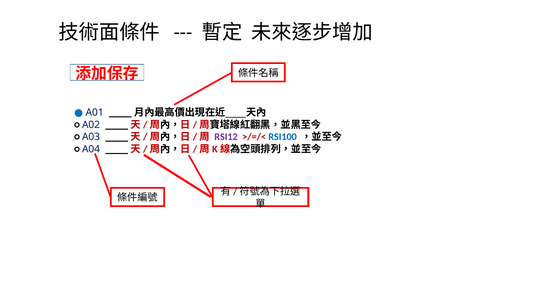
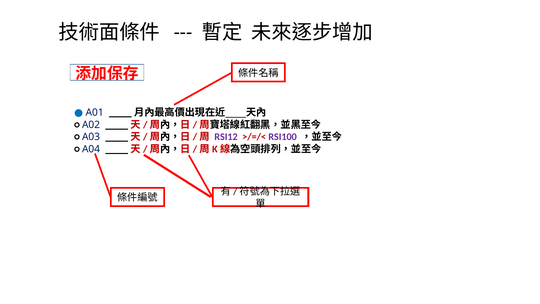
RSI100 colour: blue -> purple (283, 137)
